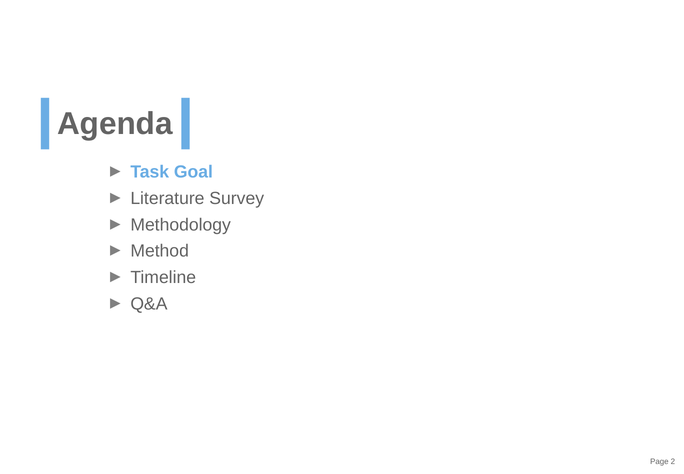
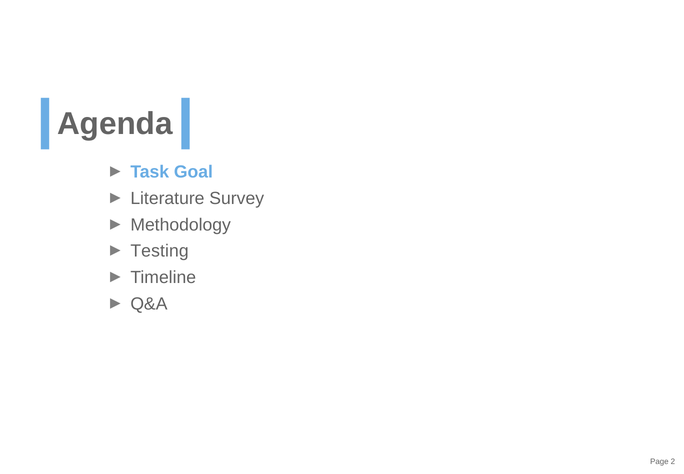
Method: Method -> Testing (160, 251)
